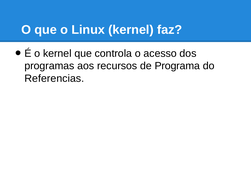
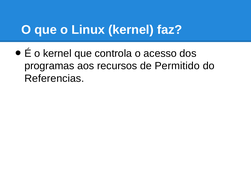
Programa: Programa -> Permitido (177, 66)
